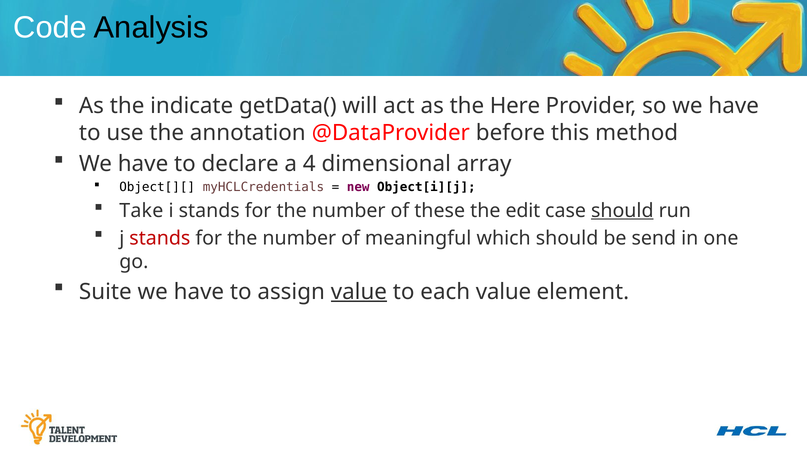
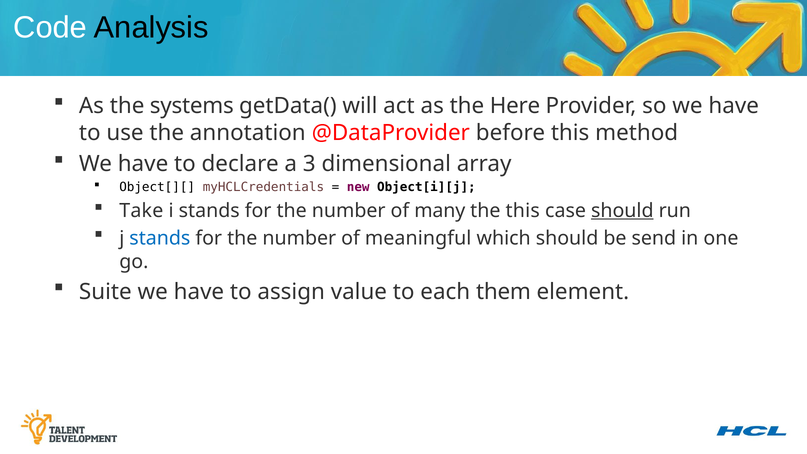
indicate: indicate -> systems (192, 106)
4: 4 -> 3 (309, 164)
these: these -> many (440, 211)
the edit: edit -> this (523, 211)
stands colour: red -> blue (160, 238)
value underline: present -> none (359, 292)
each value: value -> them (503, 292)
